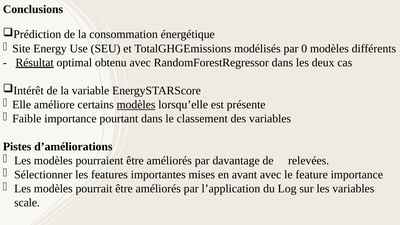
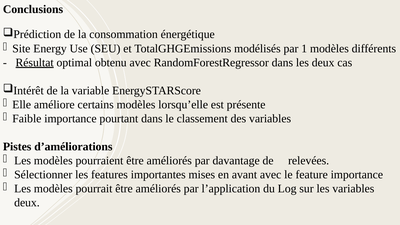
0: 0 -> 1 (304, 48)
modèles underline: present -> none (136, 105)
scale: scale -> deux (27, 203)
